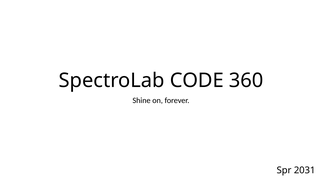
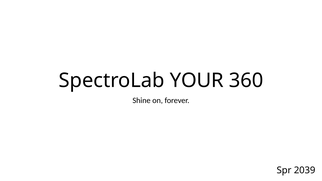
CODE: CODE -> YOUR (197, 80)
2031: 2031 -> 2039 (305, 171)
